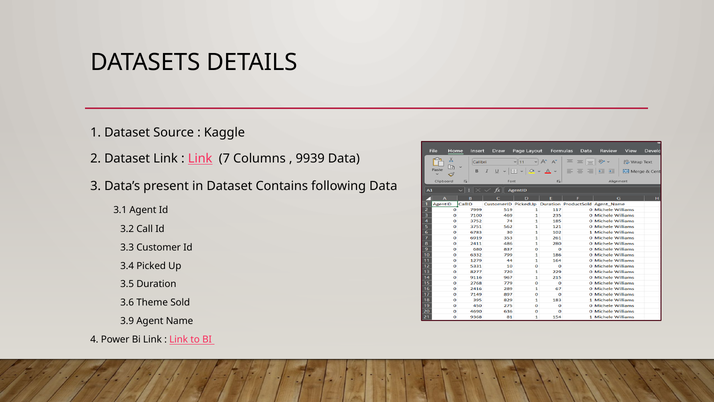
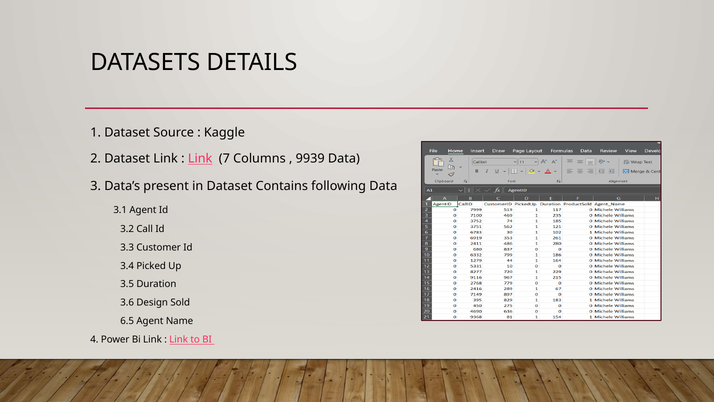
Theme: Theme -> Design (152, 302)
3.9: 3.9 -> 6.5 (127, 321)
